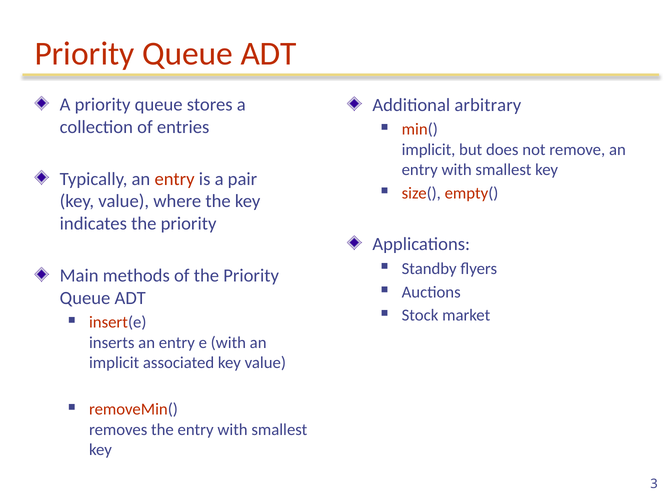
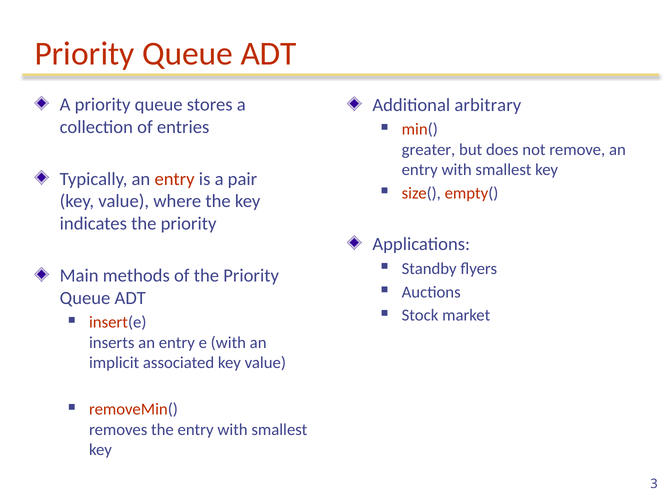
implicit: implicit -> greater (429, 150)
